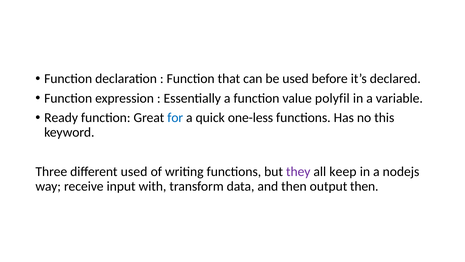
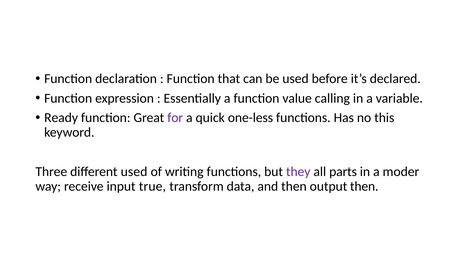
polyfil: polyfil -> calling (332, 98)
for colour: blue -> purple (175, 118)
keep: keep -> parts (343, 171)
nodejs: nodejs -> moder (401, 171)
with: with -> true (152, 186)
